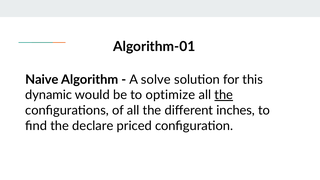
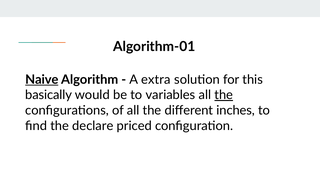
Naive underline: none -> present (42, 80)
solve: solve -> extra (156, 80)
dynamic: dynamic -> basically (49, 95)
optimize: optimize -> variables (170, 95)
